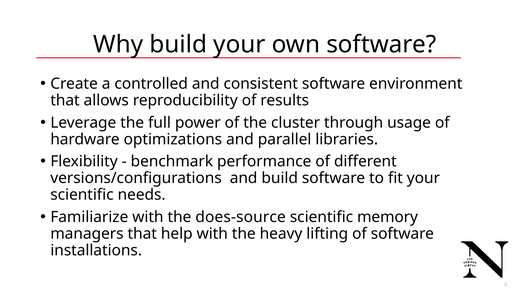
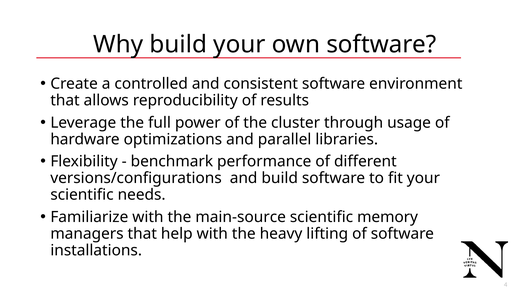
does-source: does-source -> main-source (241, 217)
